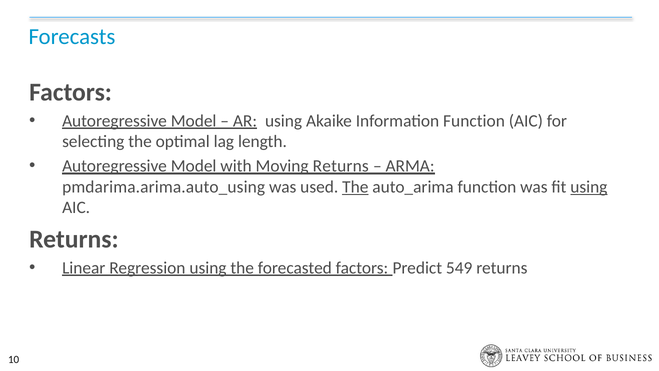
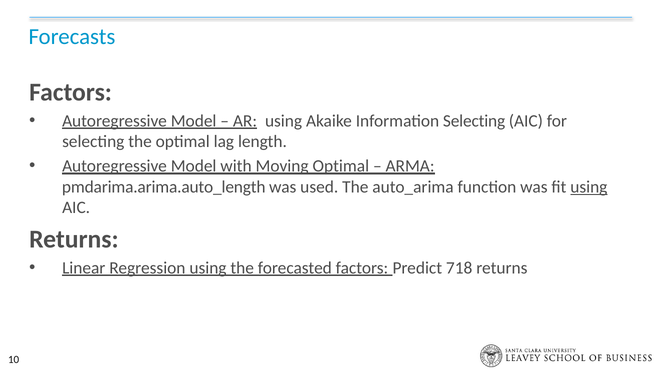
Information Function: Function -> Selecting (474, 121)
Moving Returns: Returns -> Optimal (341, 166)
pmdarima.arima.auto_using: pmdarima.arima.auto_using -> pmdarima.arima.auto_length (164, 187)
The underline: present -> none (355, 187)
549: 549 -> 718 (459, 268)
